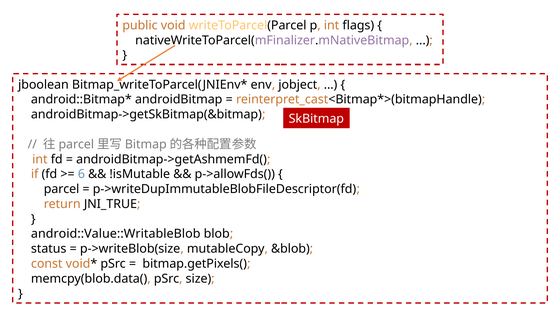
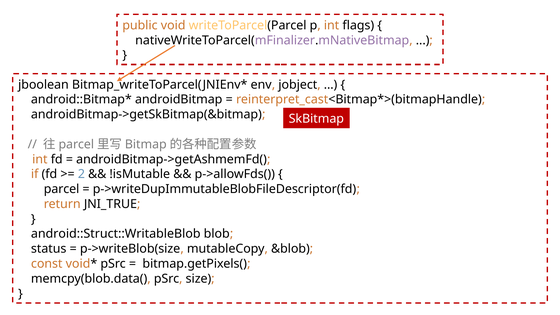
6: 6 -> 2 (81, 174)
android::Value::WritableBlob: android::Value::WritableBlob -> android::Struct::WritableBlob (116, 234)
